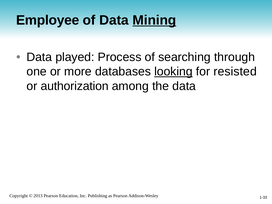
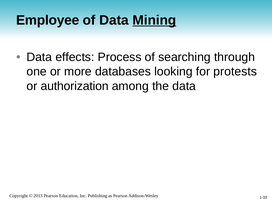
played: played -> effects (75, 57)
looking underline: present -> none (173, 72)
resisted: resisted -> protests (235, 72)
